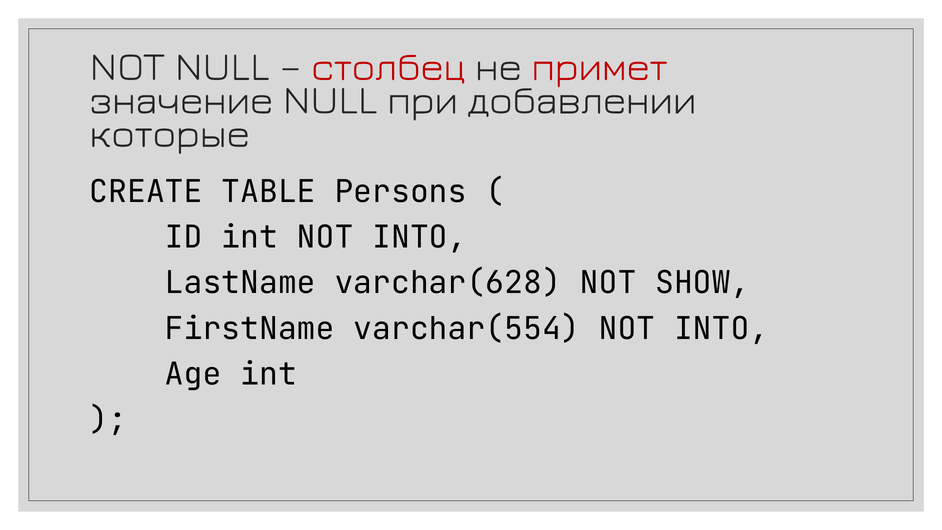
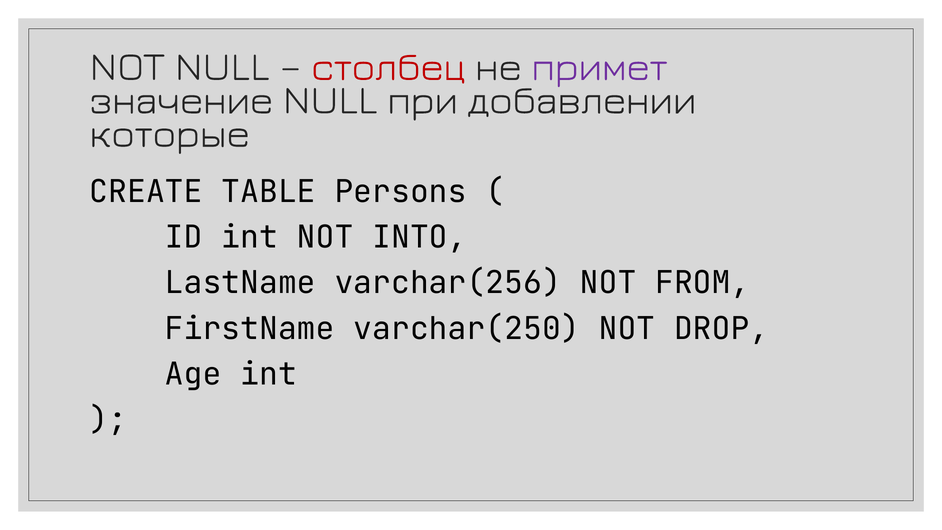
примет colour: red -> purple (599, 67)
varchar(628: varchar(628 -> varchar(256 (448, 283)
SHOW: SHOW -> FROM (702, 283)
varchar(554: varchar(554 -> varchar(250 (467, 329)
INTO: INTO -> DROP (721, 329)
